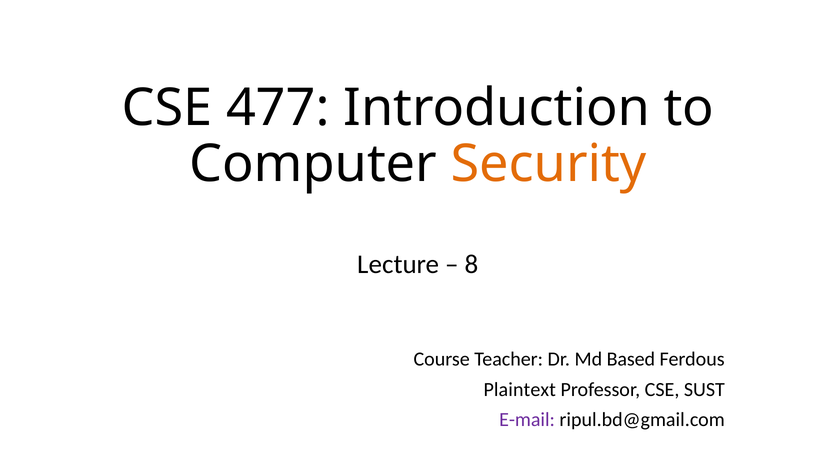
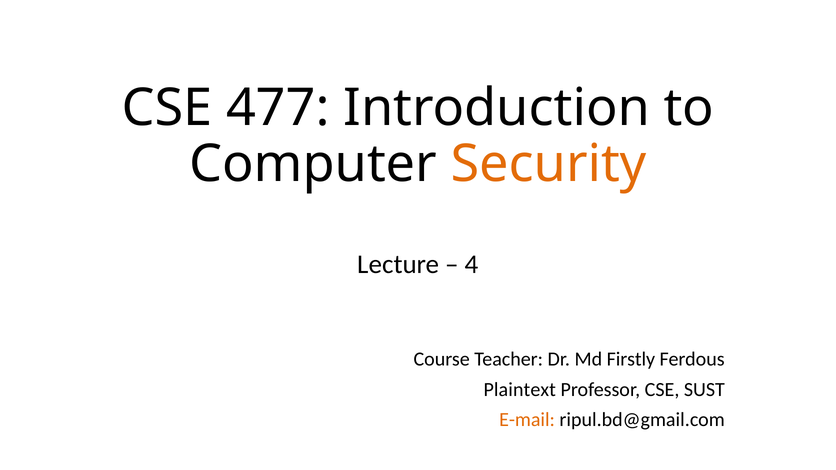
8: 8 -> 4 (472, 265)
Based: Based -> Firstly (631, 359)
E-mail colour: purple -> orange (527, 420)
